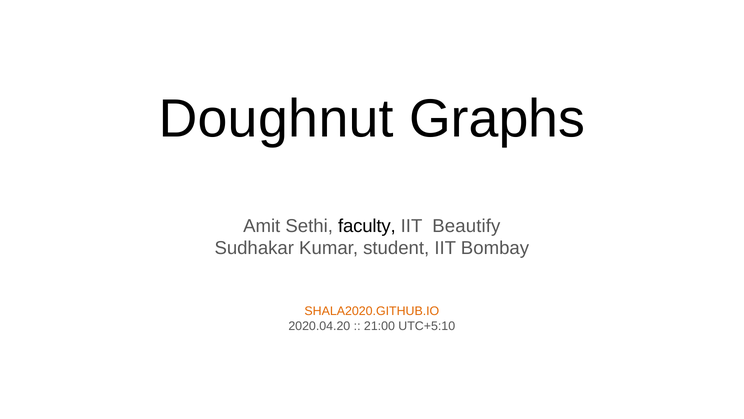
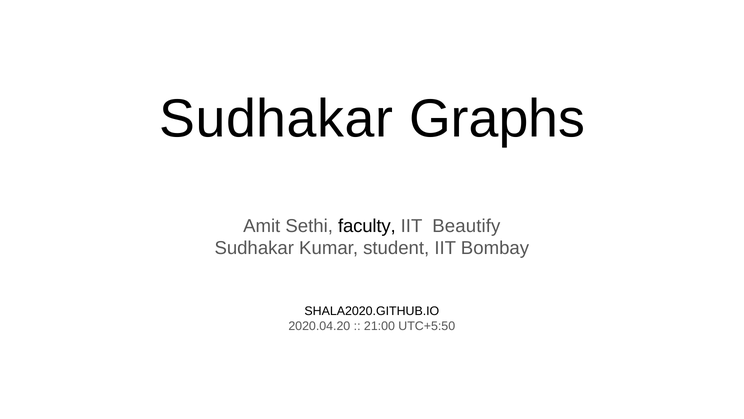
Doughnut: Doughnut -> Sudhakar (276, 119)
SHALA2020.GITHUB.IO colour: orange -> black (372, 311)
UTC+5:10: UTC+5:10 -> UTC+5:50 (427, 326)
